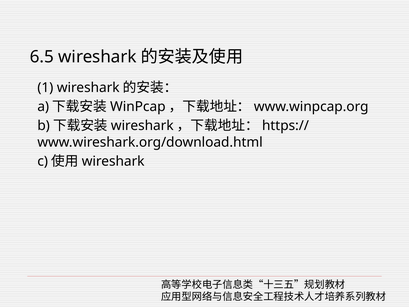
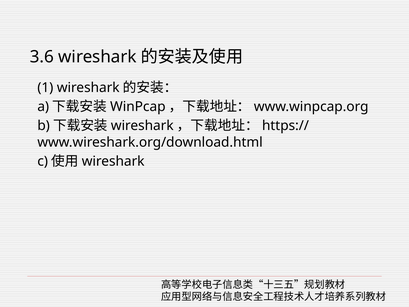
6.5: 6.5 -> 3.6 (42, 57)
